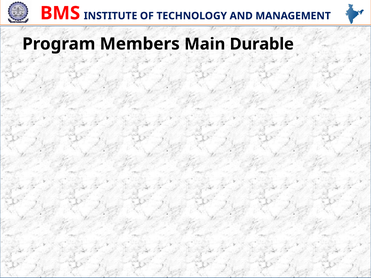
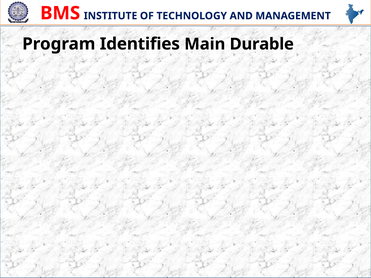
Members: Members -> Identifies (140, 44)
